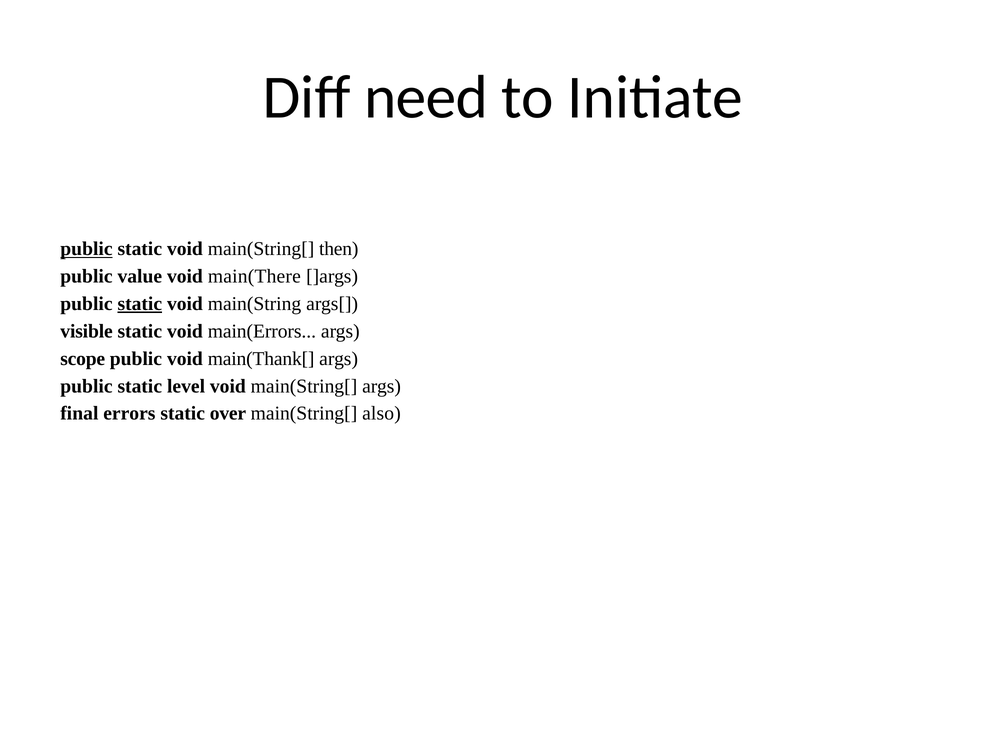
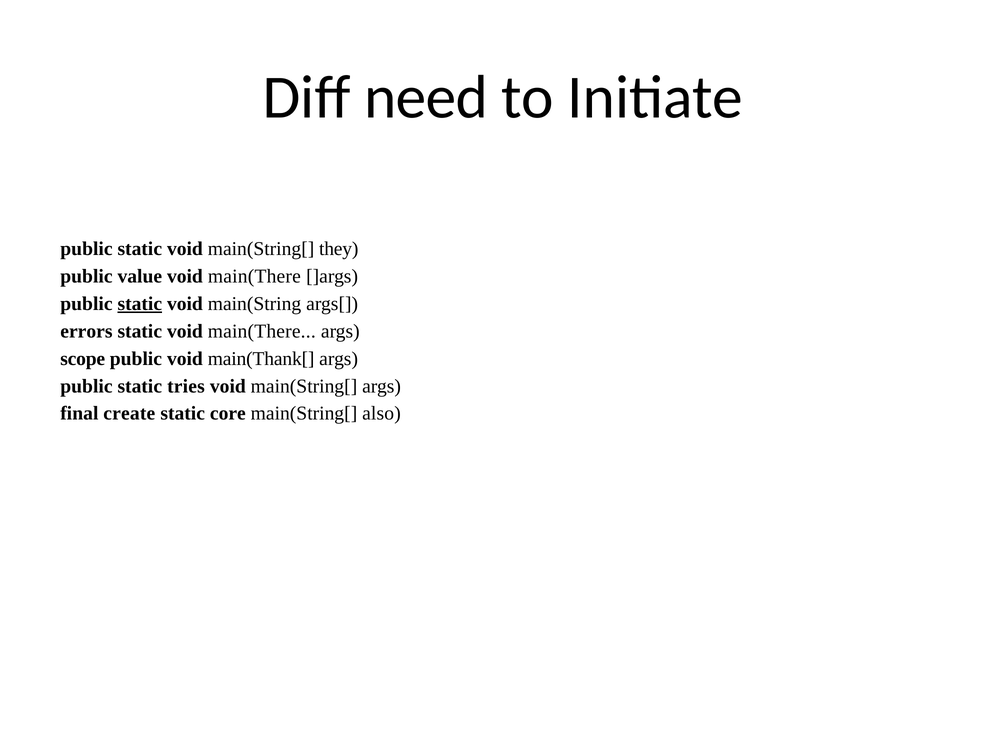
public underline: present -> none (86, 249)
then: then -> they (339, 249)
visible: visible -> errors (86, 331)
static void main(Errors: main(Errors -> main(There (262, 331)
level: level -> tries (186, 386)
errors: errors -> create (129, 414)
over: over -> core (228, 414)
